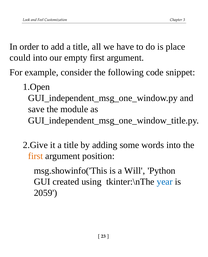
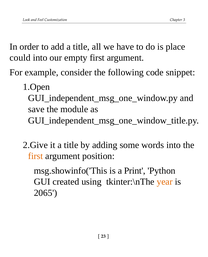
Will: Will -> Print (135, 170)
year colour: blue -> orange (165, 181)
2059: 2059 -> 2065 (45, 193)
